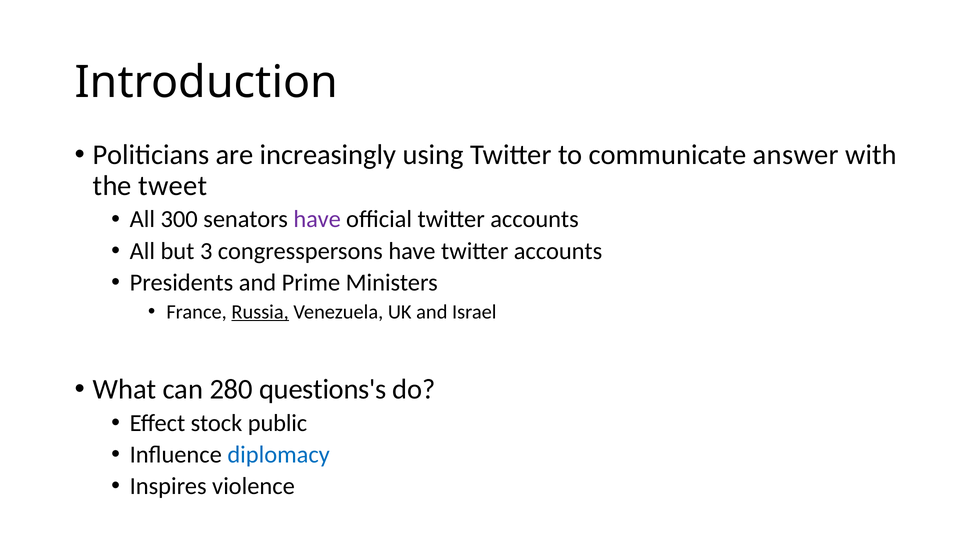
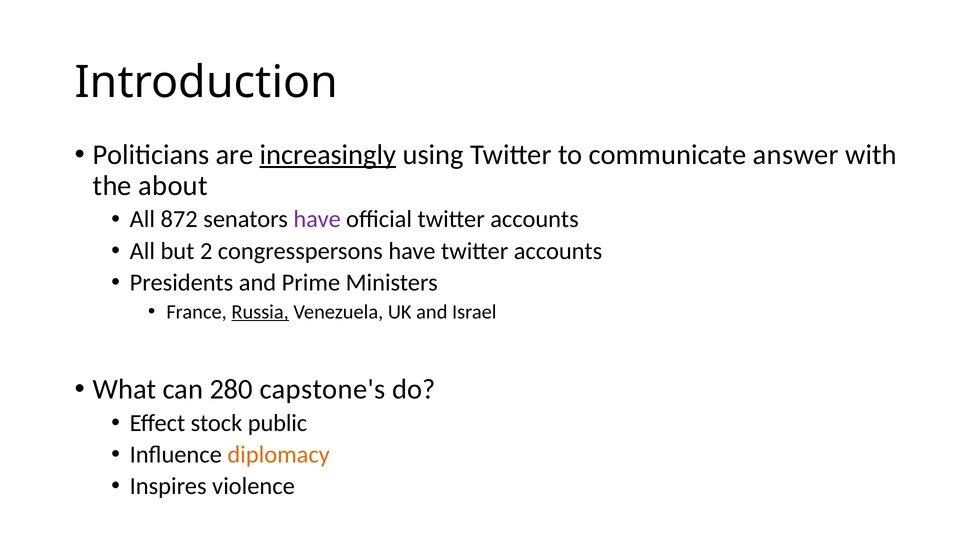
increasingly underline: none -> present (328, 155)
tweet: tweet -> about (173, 186)
300: 300 -> 872 (179, 219)
3: 3 -> 2 (206, 251)
questions's: questions's -> capstone's (322, 389)
diplomacy colour: blue -> orange (279, 455)
